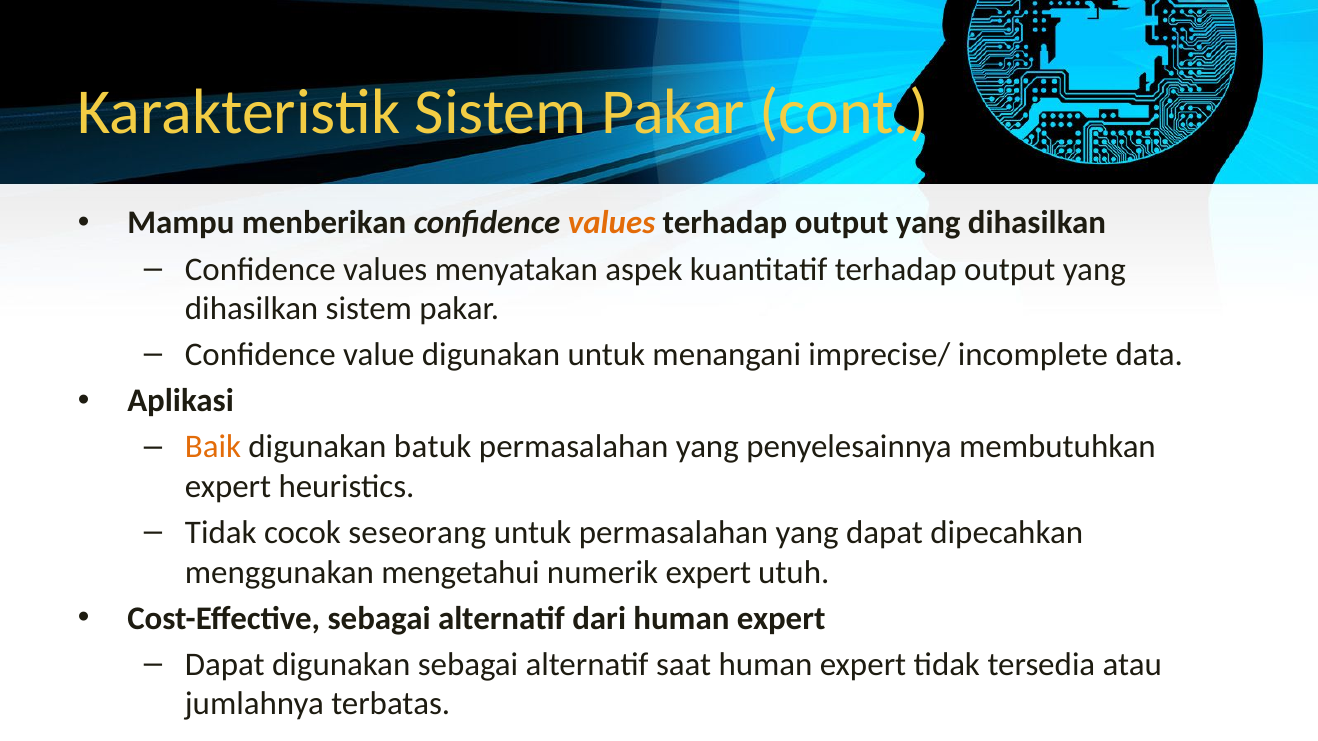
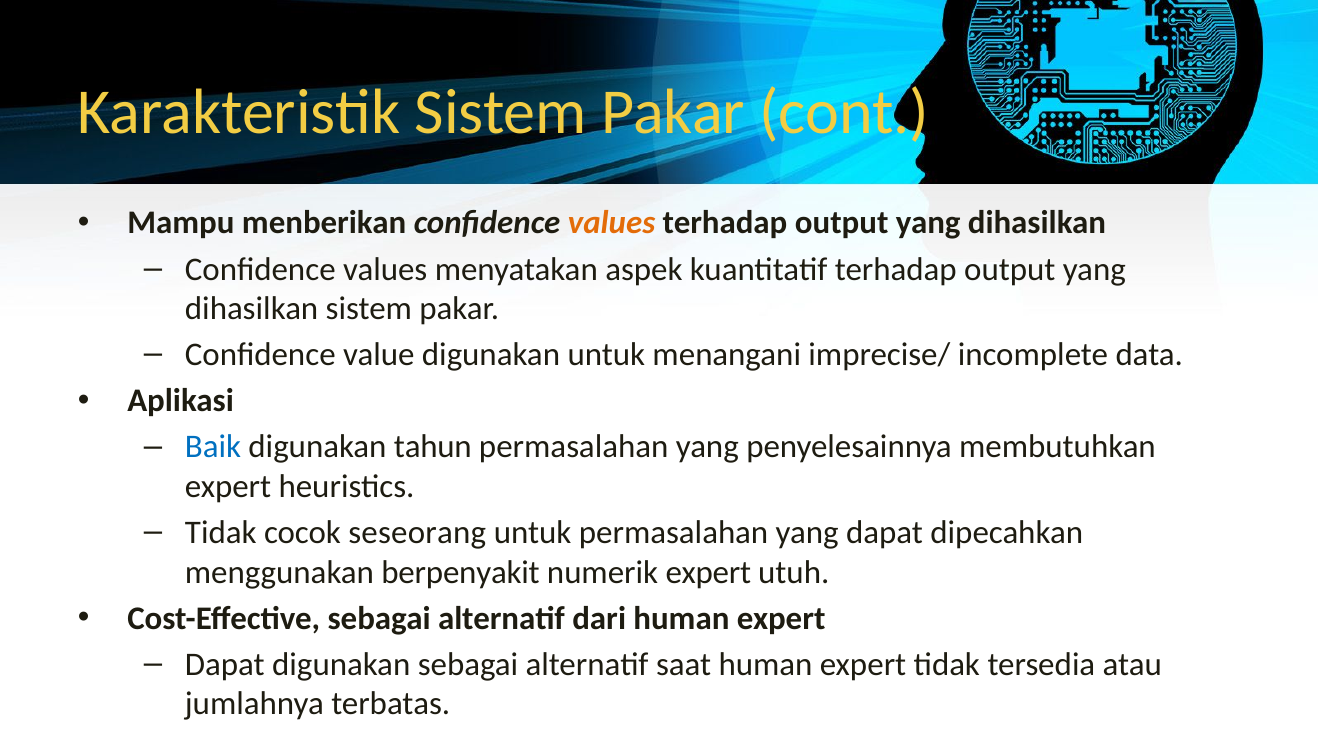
Baik colour: orange -> blue (213, 447)
batuk: batuk -> tahun (433, 447)
mengetahui: mengetahui -> berpenyakit (461, 573)
